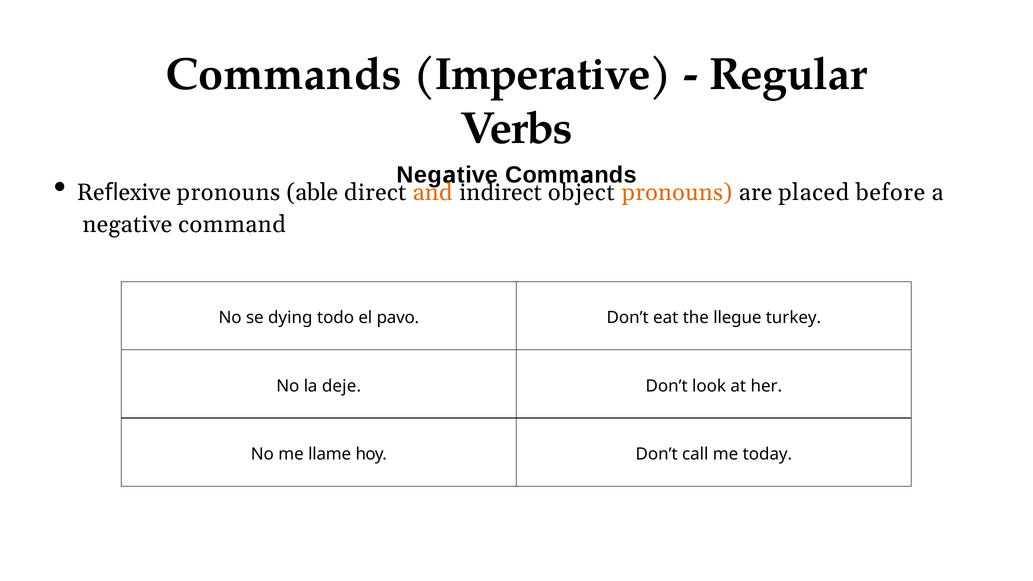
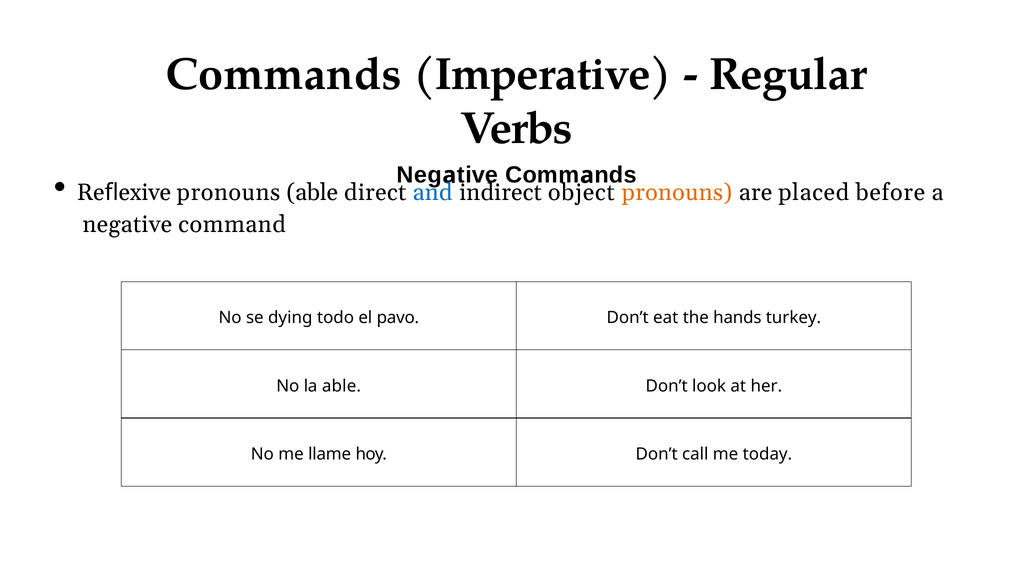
and colour: orange -> blue (433, 192)
llegue: llegue -> hands (737, 318)
la deje: deje -> able (341, 386)
